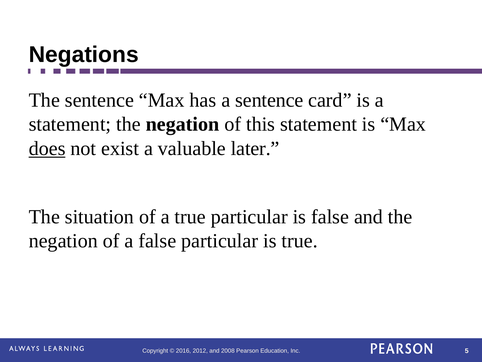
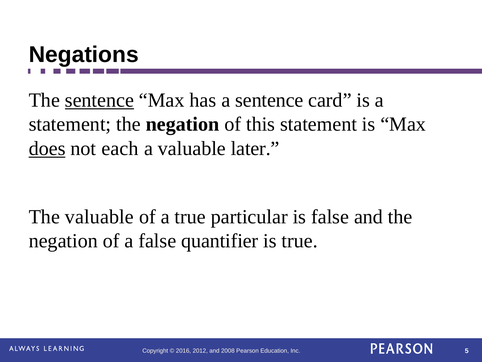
sentence underline: none -> present (99, 100)
exist: exist -> each (120, 148)
The situation: situation -> valuable (99, 217)
false particular: particular -> quantifier (220, 241)
